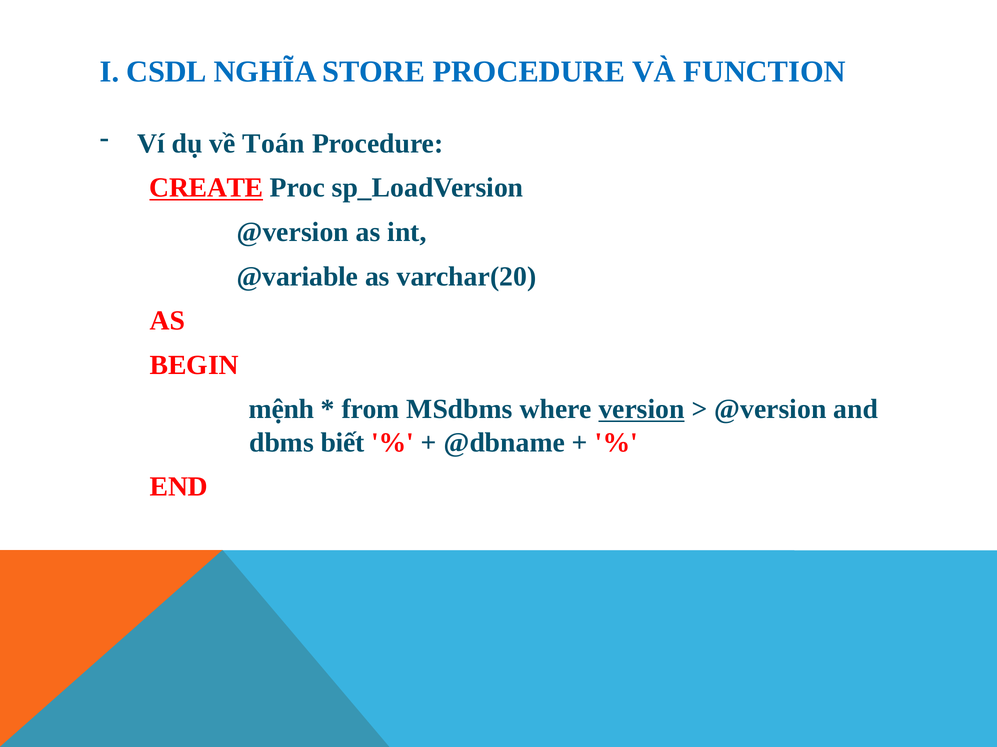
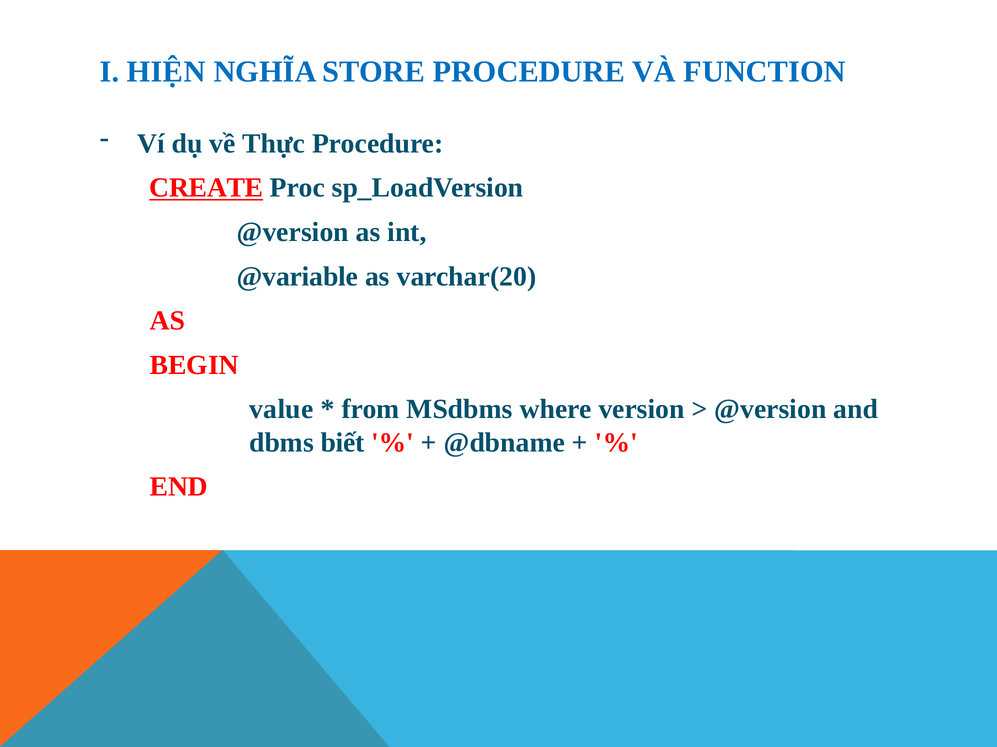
CSDL: CSDL -> HIỆN (166, 72)
Toán: Toán -> Thực (274, 144)
mệnh: mệnh -> value (281, 410)
version underline: present -> none (642, 410)
